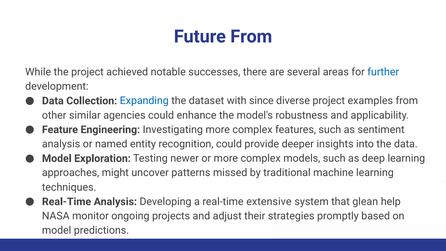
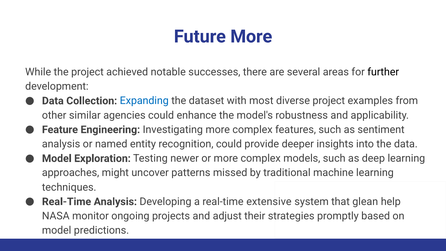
Future From: From -> More (251, 36)
further colour: blue -> black (383, 72)
since: since -> most (261, 101)
